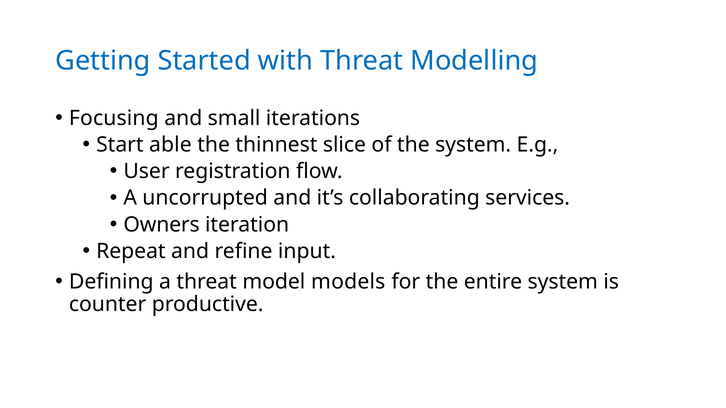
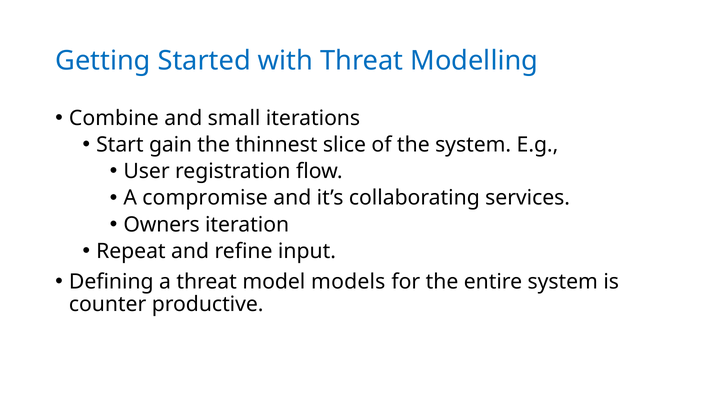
Focusing: Focusing -> Combine (114, 118)
able: able -> gain (171, 145)
uncorrupted: uncorrupted -> compromise (205, 198)
